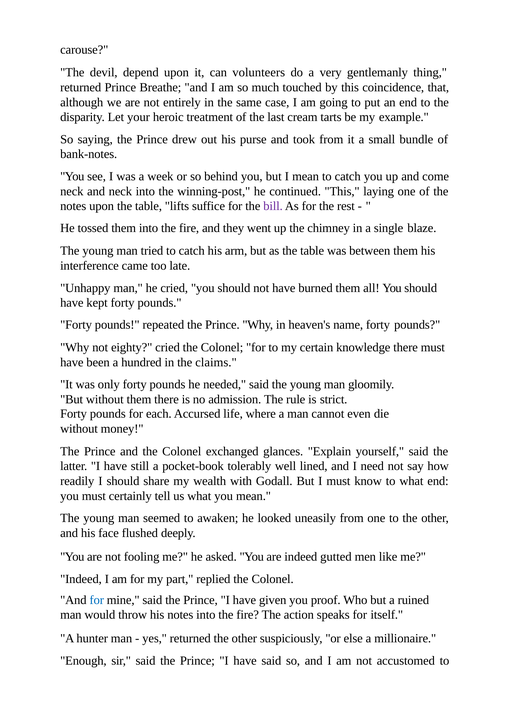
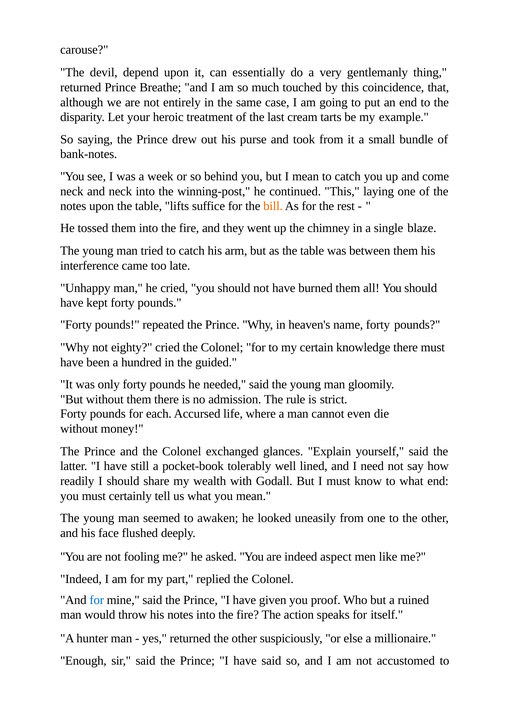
volunteers: volunteers -> essentially (259, 73)
bill colour: purple -> orange (273, 206)
claims: claims -> guided (216, 362)
gutted: gutted -> aspect (336, 557)
